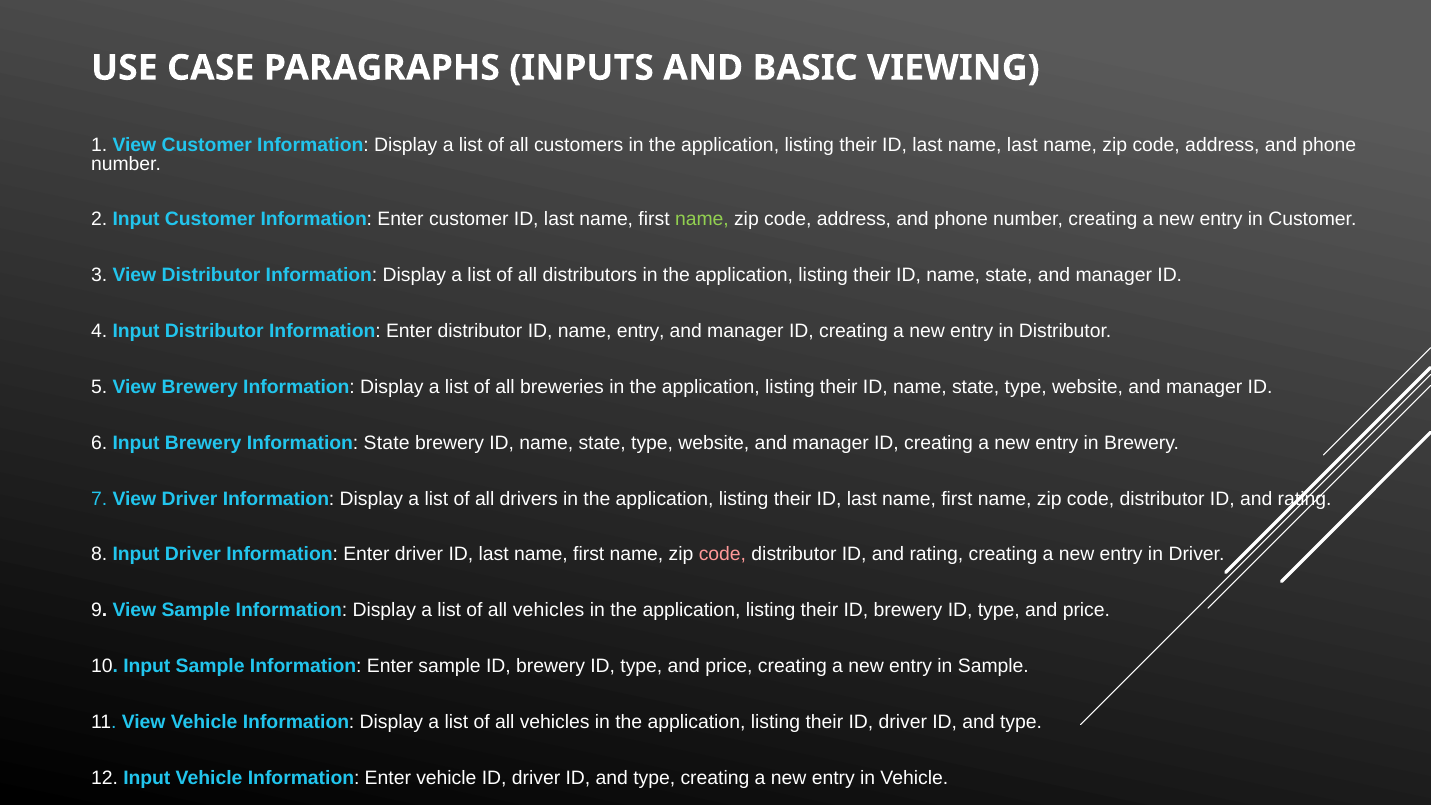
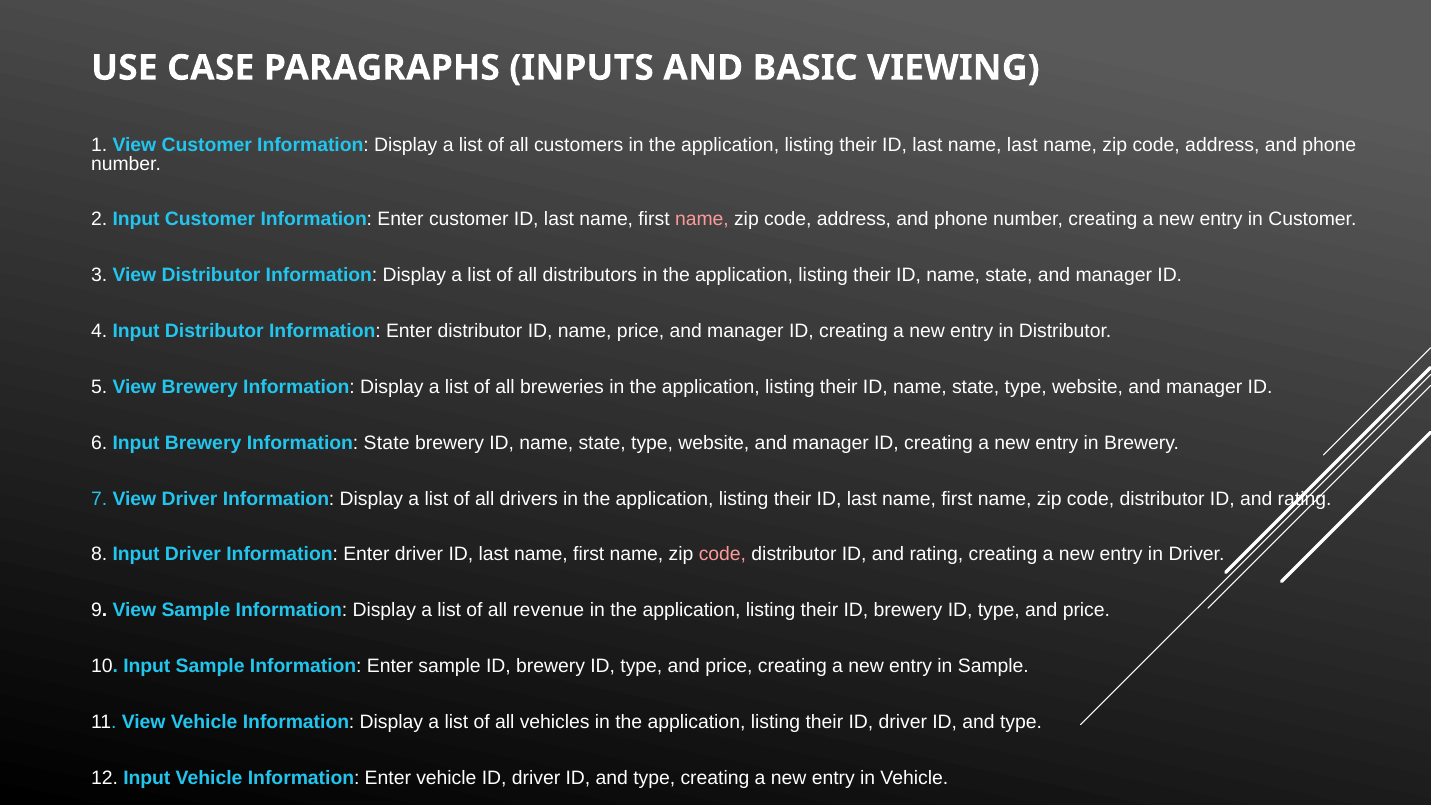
name colour: light green -> pink (702, 220)
name entry: entry -> price (641, 331)
vehicles: vehicles -> revenue (549, 610)
